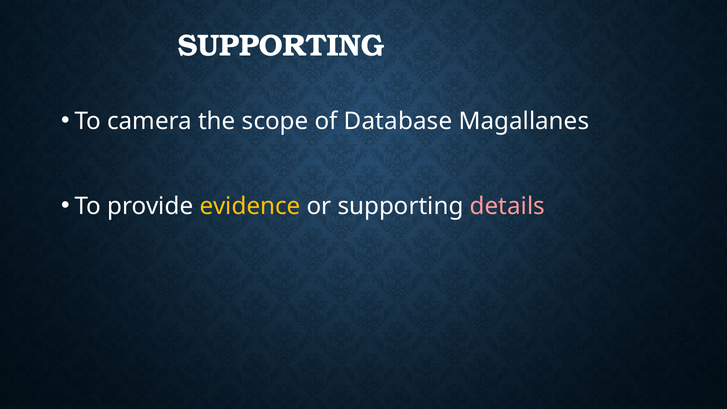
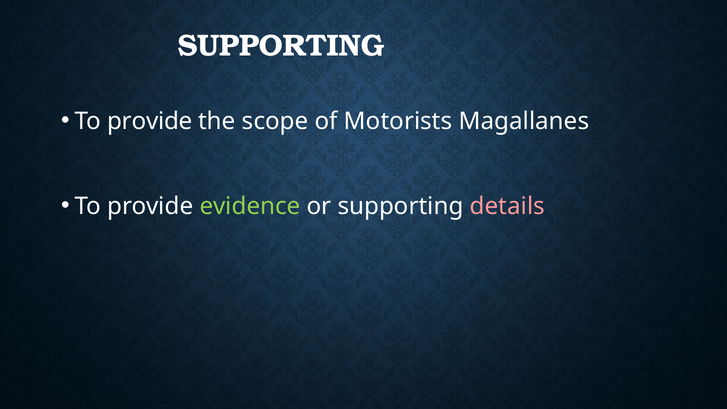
camera: camera -> provide (150, 121)
Database: Database -> Motorists (398, 121)
evidence colour: yellow -> light green (250, 206)
